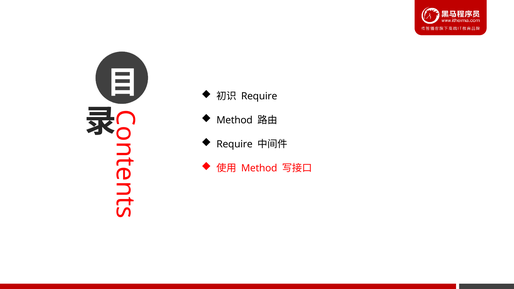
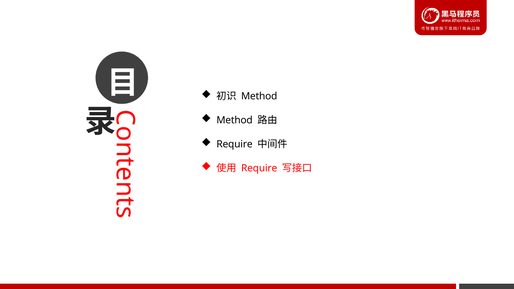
Require: Require -> Method (259, 96)
Method: Method -> Require (259, 168)
